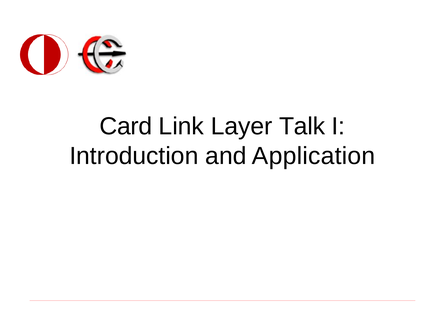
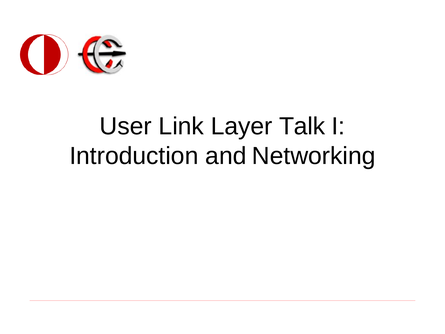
Card: Card -> User (126, 126)
Application: Application -> Networking (314, 156)
